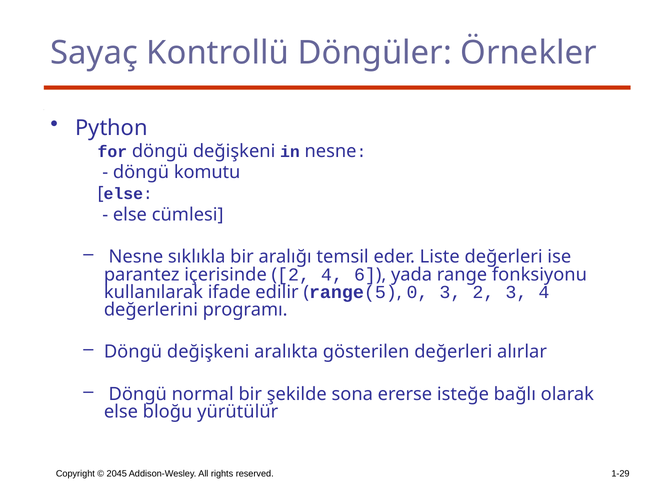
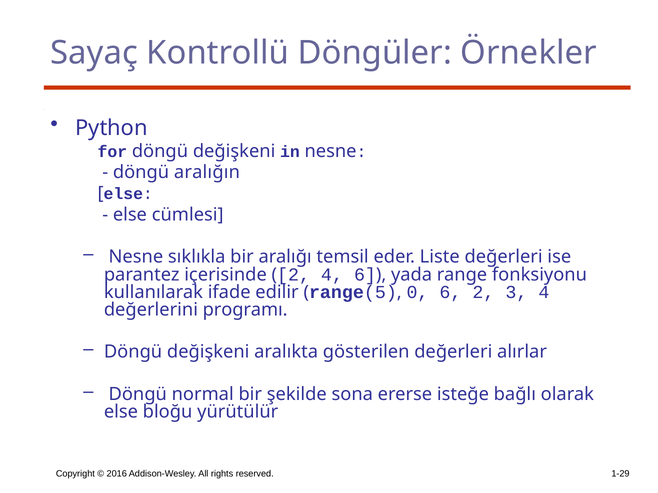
komutu: komutu -> aralığın (207, 172)
0 3: 3 -> 6 (450, 292)
2045: 2045 -> 2016 (117, 474)
